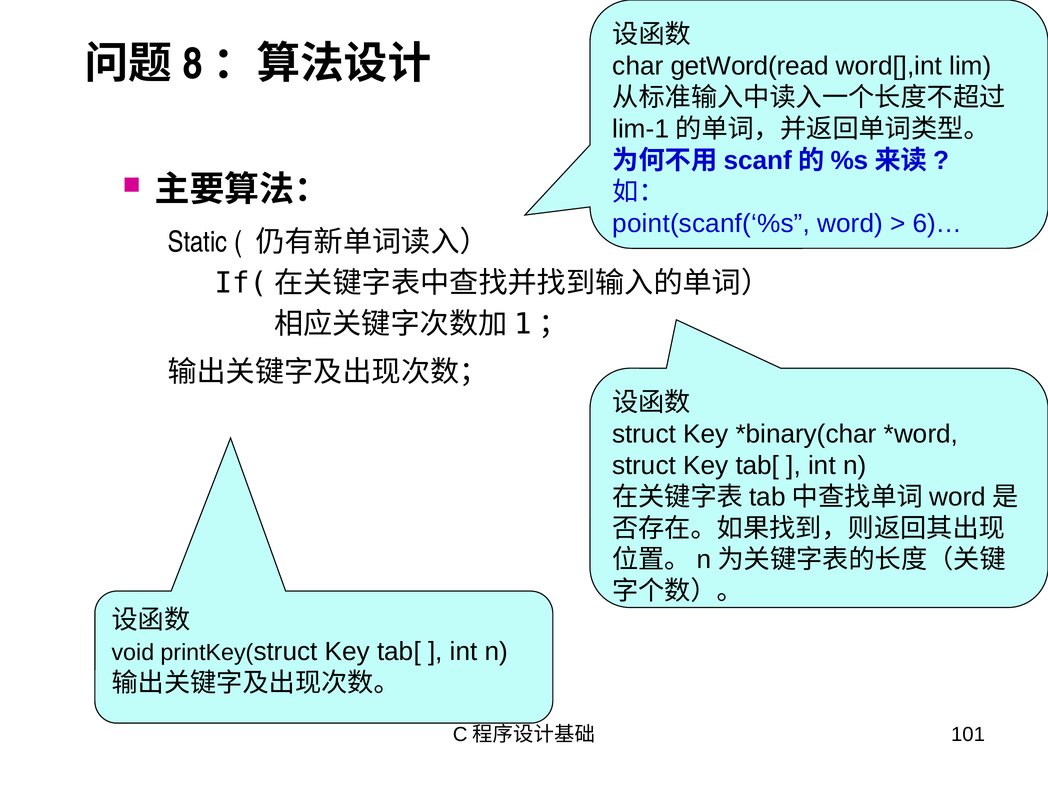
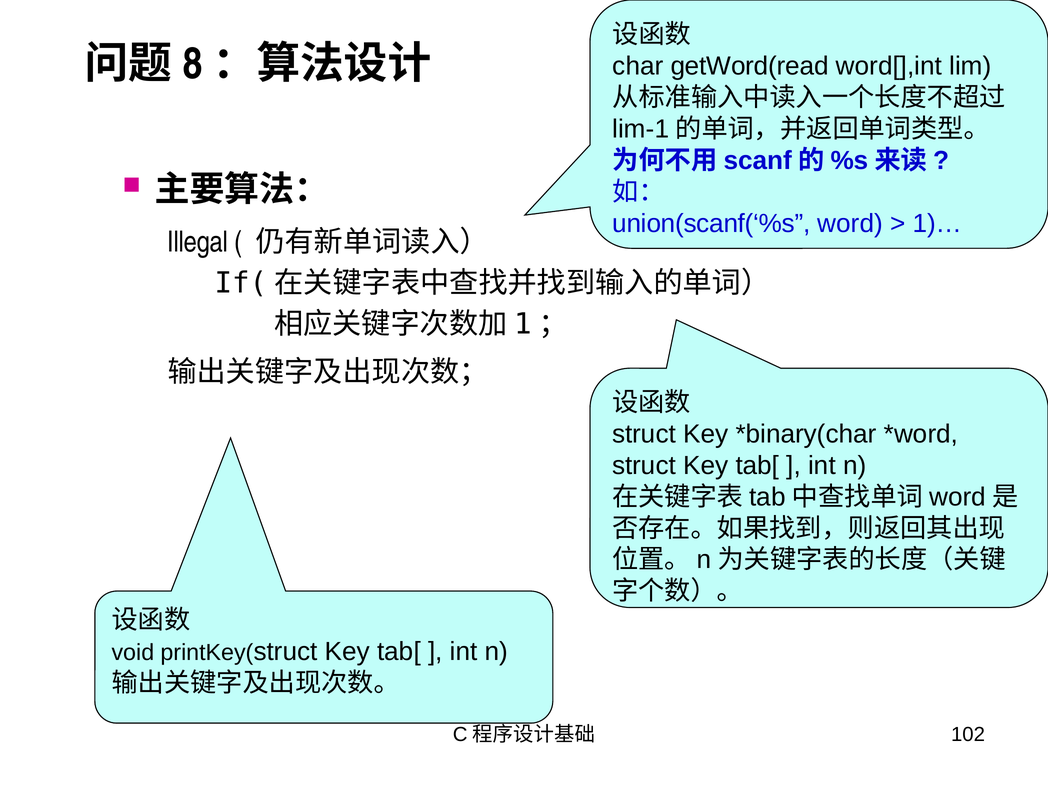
point(scanf(‘%s: point(scanf(‘%s -> union(scanf(‘%s (711, 223)
6)…: 6)… -> 1)… (937, 223)
Static: Static -> Illegal (198, 242)
101: 101 -> 102 (968, 735)
